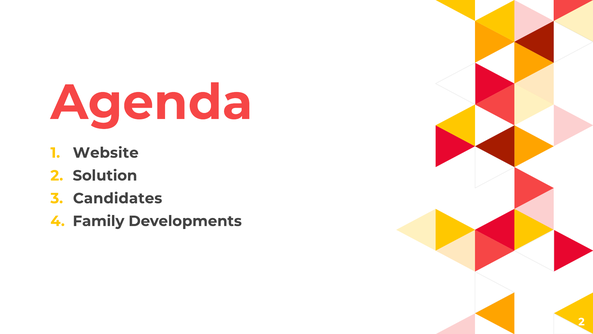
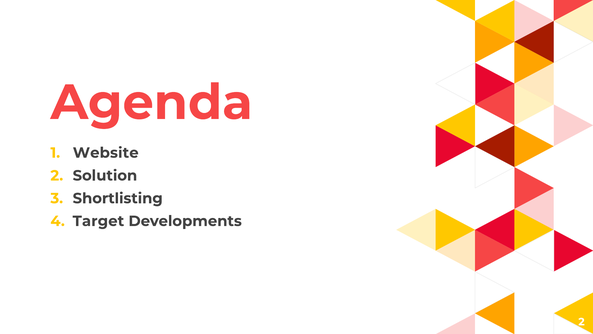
Candidates: Candidates -> Shortlisting (118, 198)
Family: Family -> Target (98, 221)
